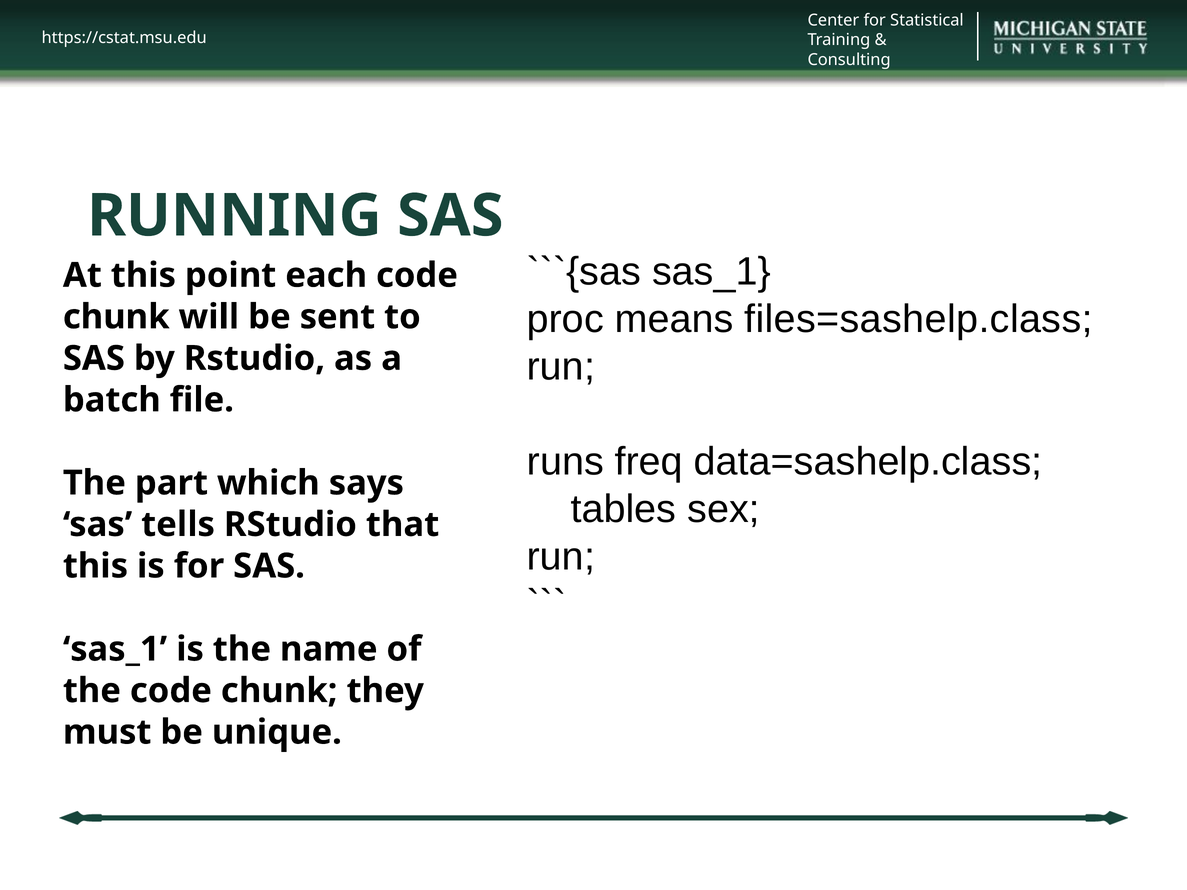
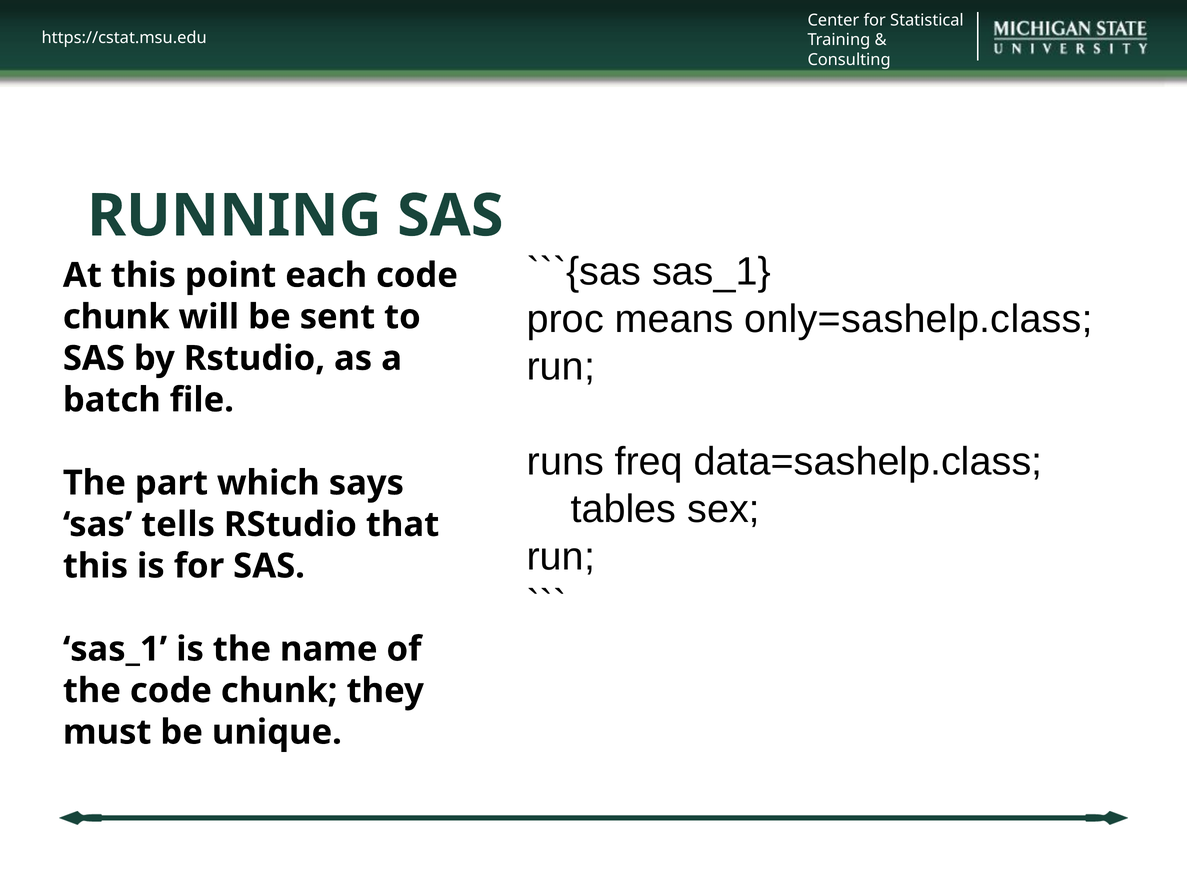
files=sashelp.class: files=sashelp.class -> only=sashelp.class (919, 319)
